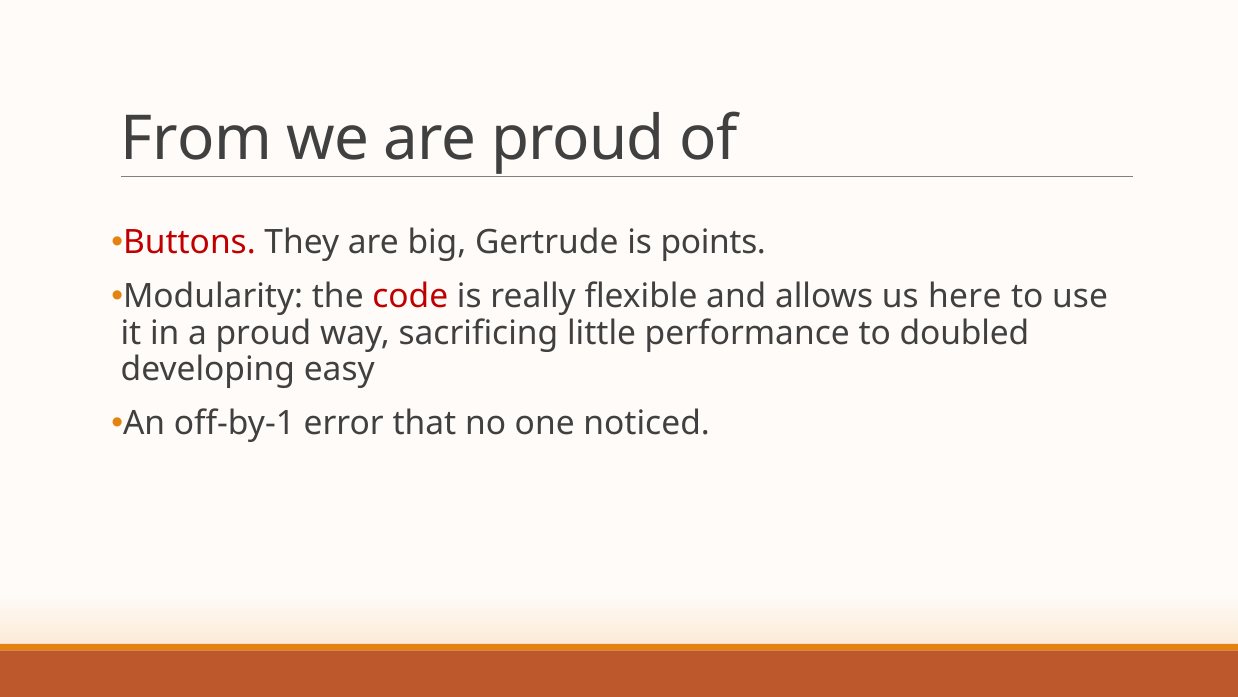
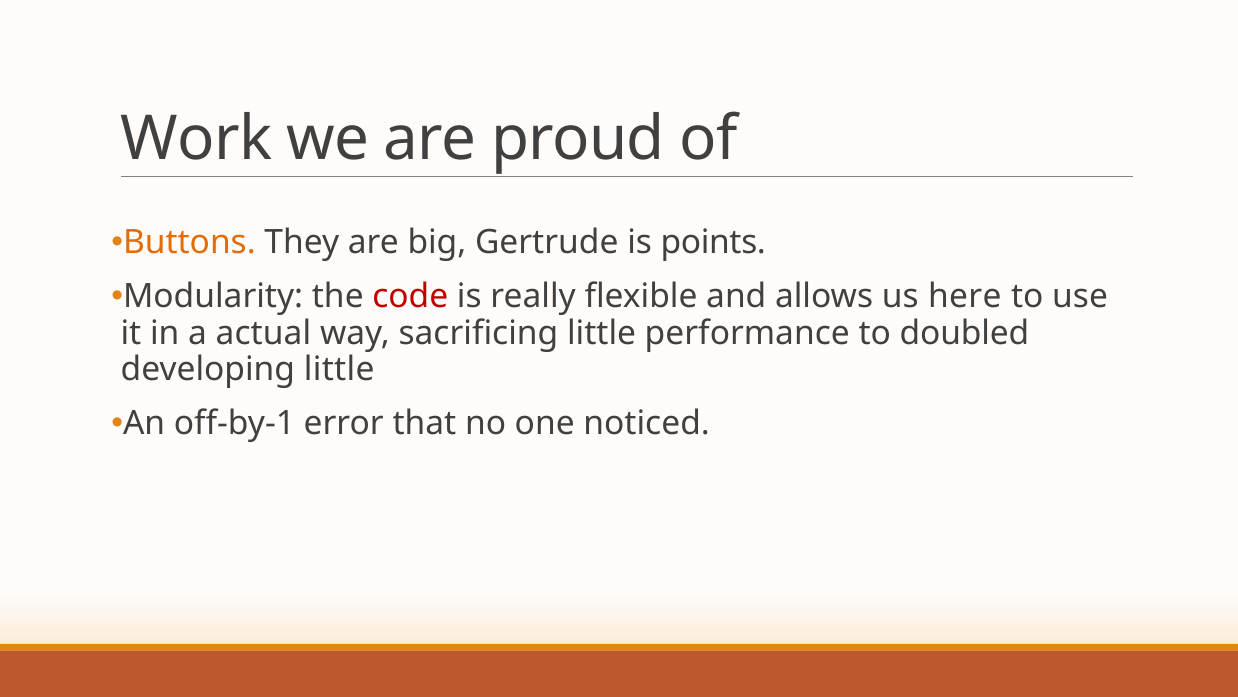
From: From -> Work (196, 139)
Buttons colour: red -> orange (189, 242)
a proud: proud -> actual (263, 333)
developing easy: easy -> little (339, 369)
